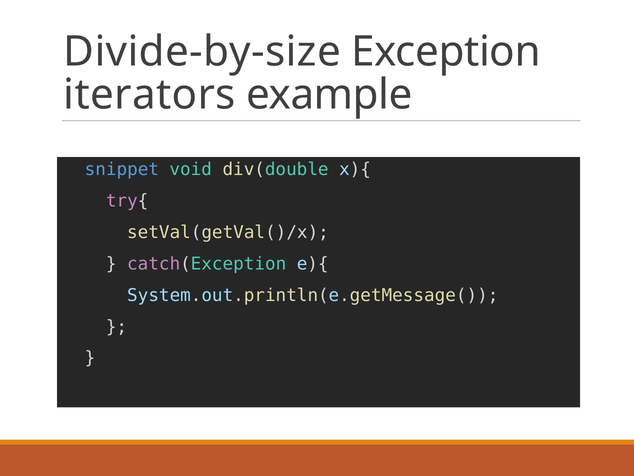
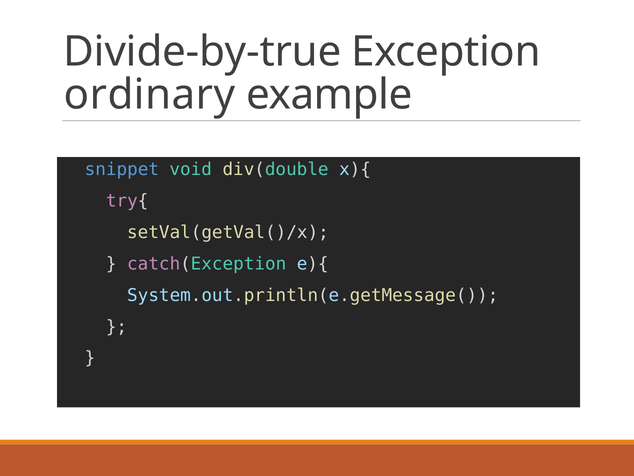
Divide-by-size: Divide-by-size -> Divide-by-true (202, 52)
iterators: iterators -> ordinary (150, 95)
